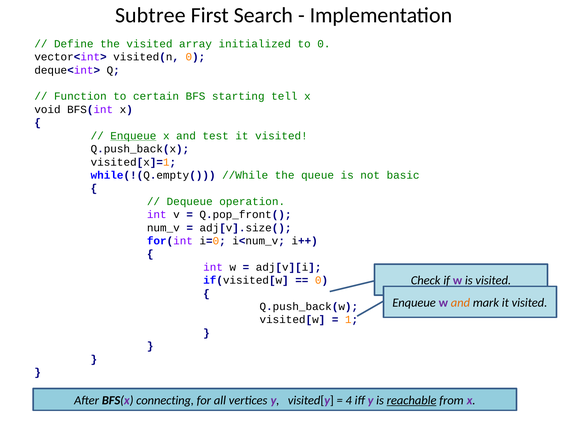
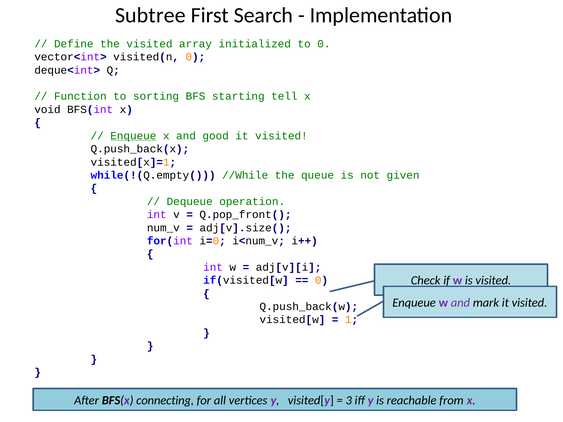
certain: certain -> sorting (156, 96)
test: test -> good (216, 136)
basic: basic -> given (403, 175)
and colour: orange -> purple (460, 303)
4: 4 -> 3 (349, 401)
reachable underline: present -> none (412, 401)
